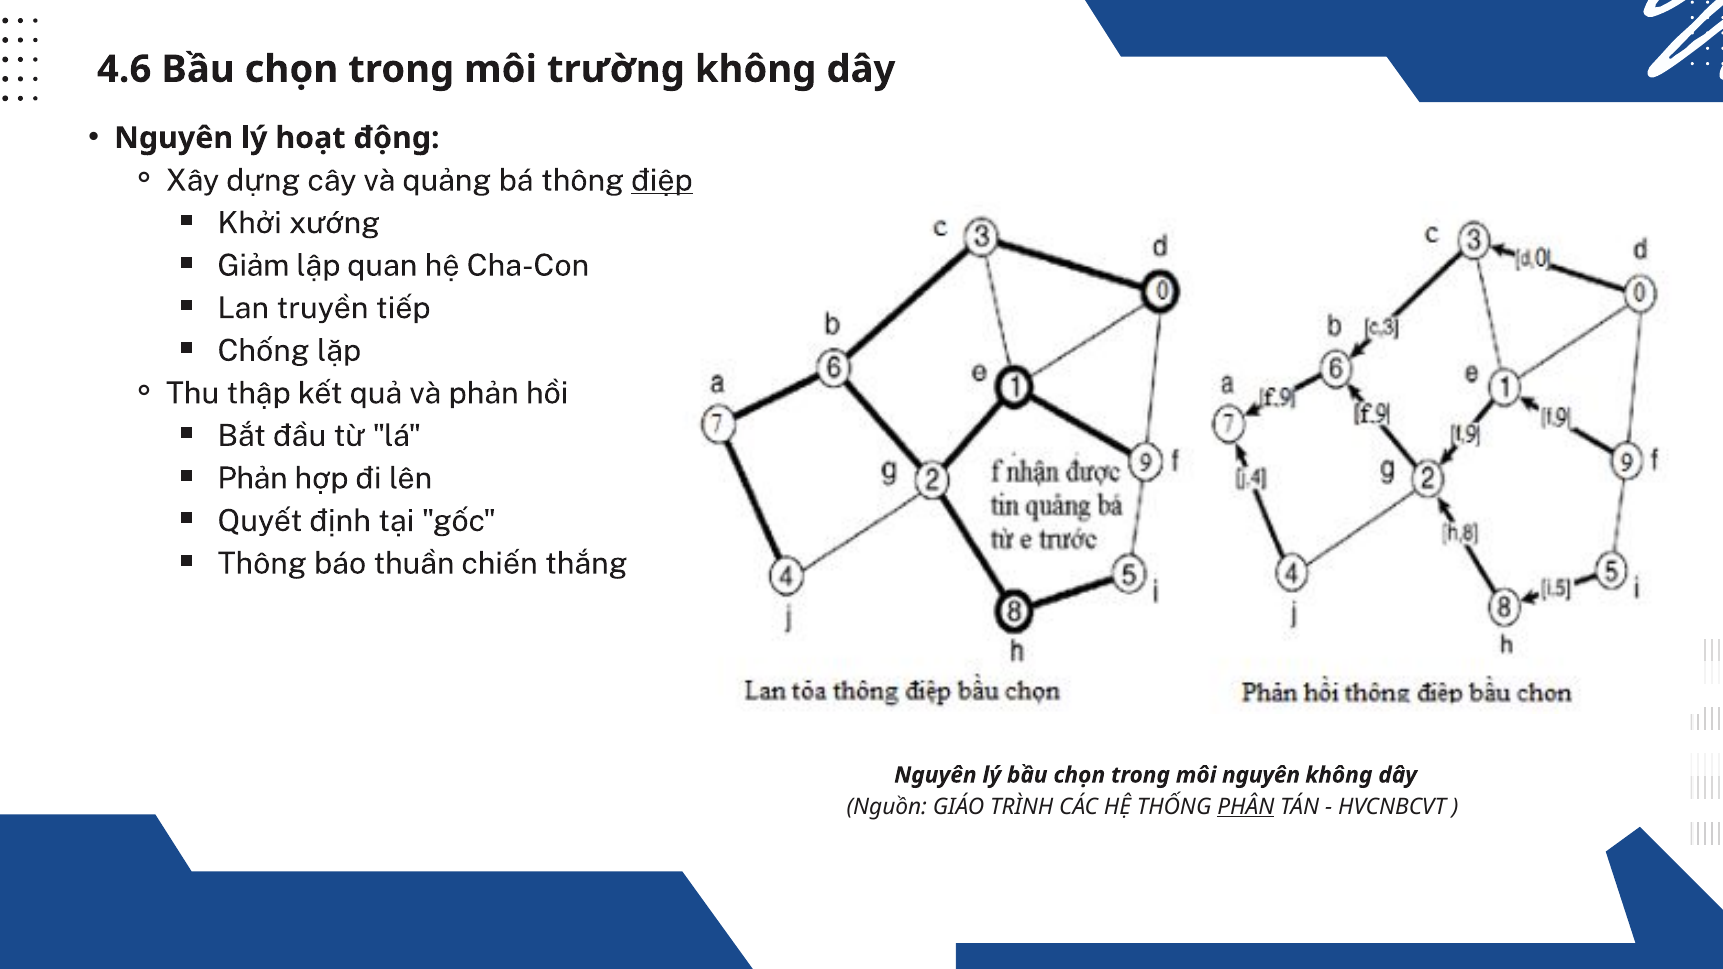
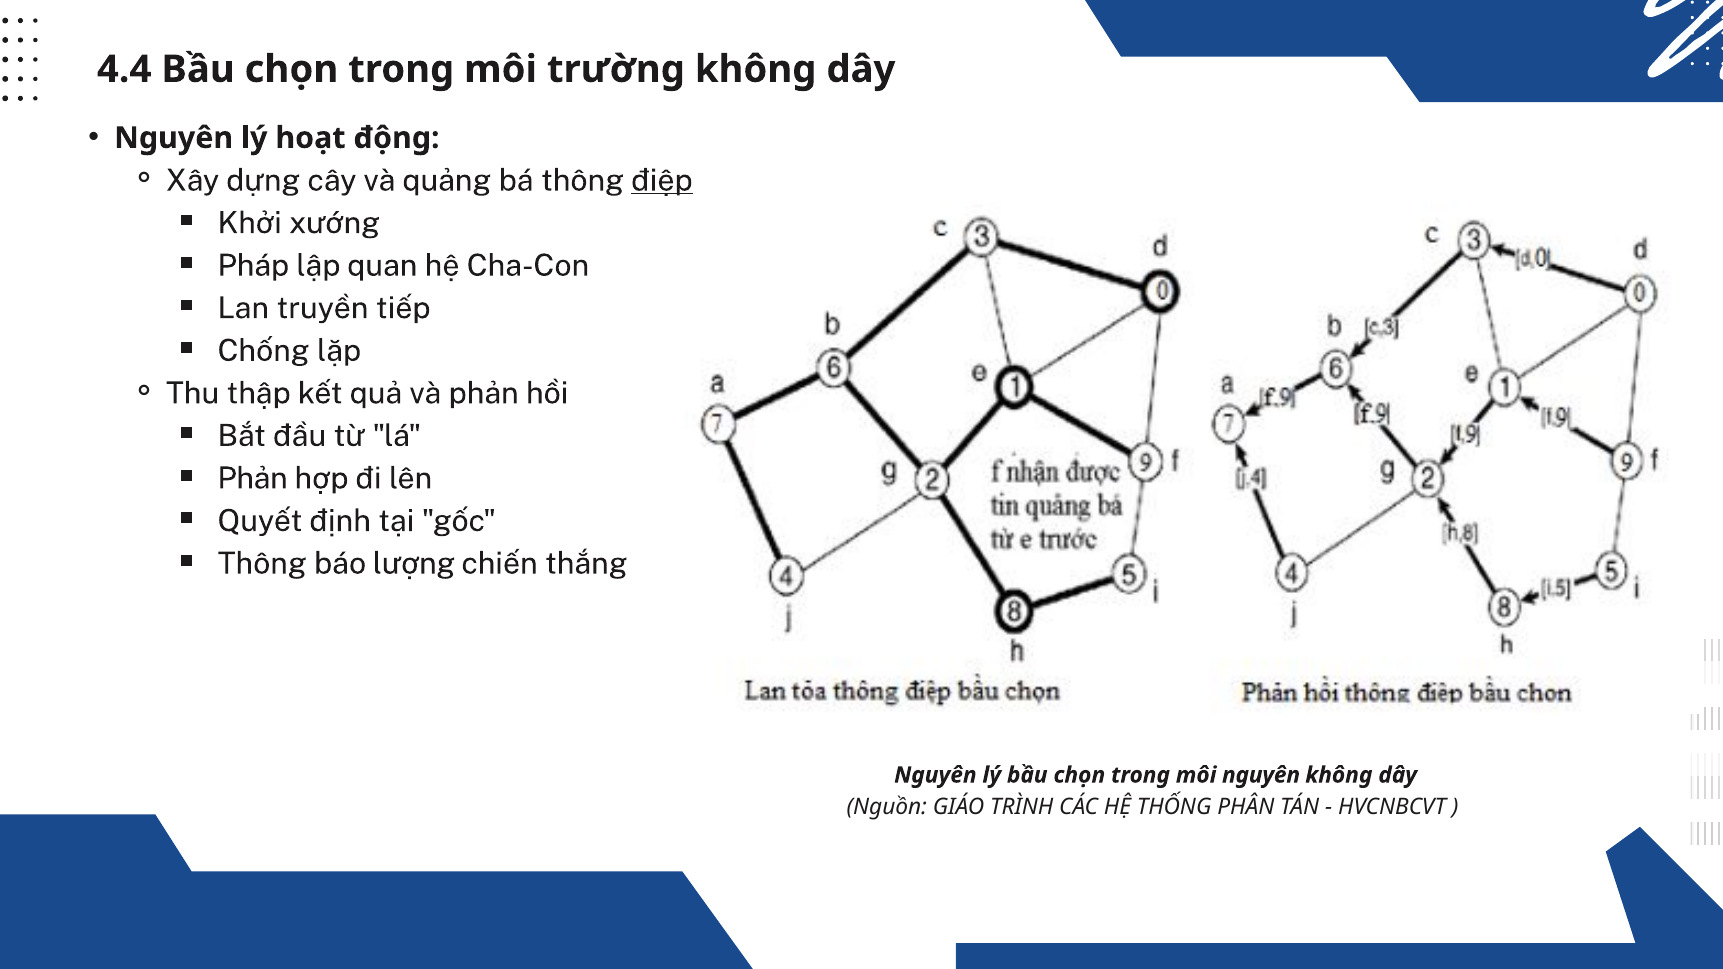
4.6: 4.6 -> 4.4 (124, 69)
Giảm: Giảm -> Pháp (253, 266)
thuần: thuần -> lượng (414, 564)
PHÂN underline: present -> none (1246, 807)
